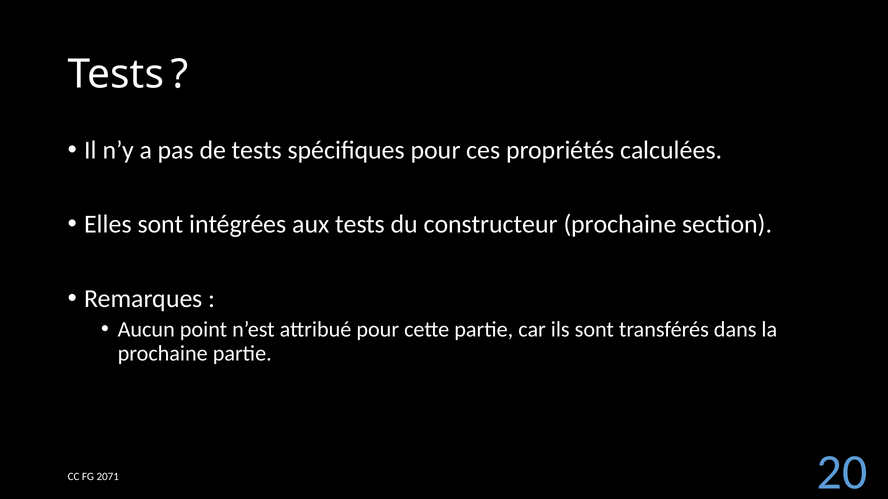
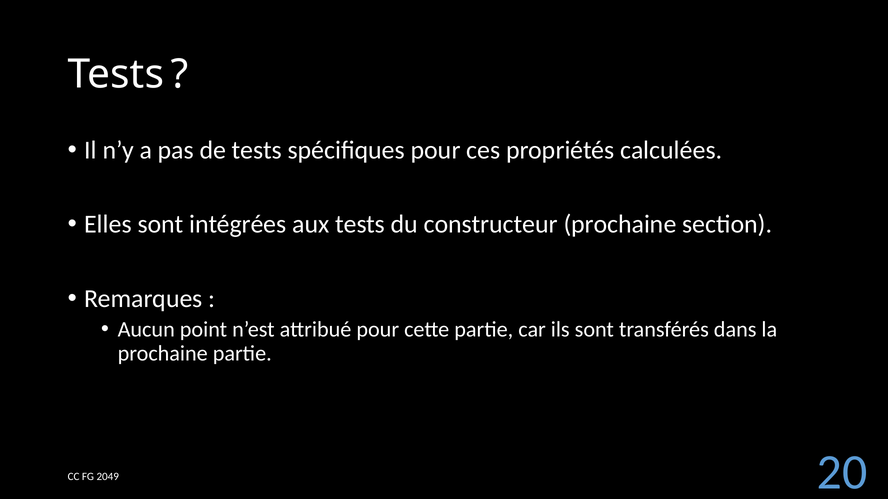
2071: 2071 -> 2049 (108, 477)
